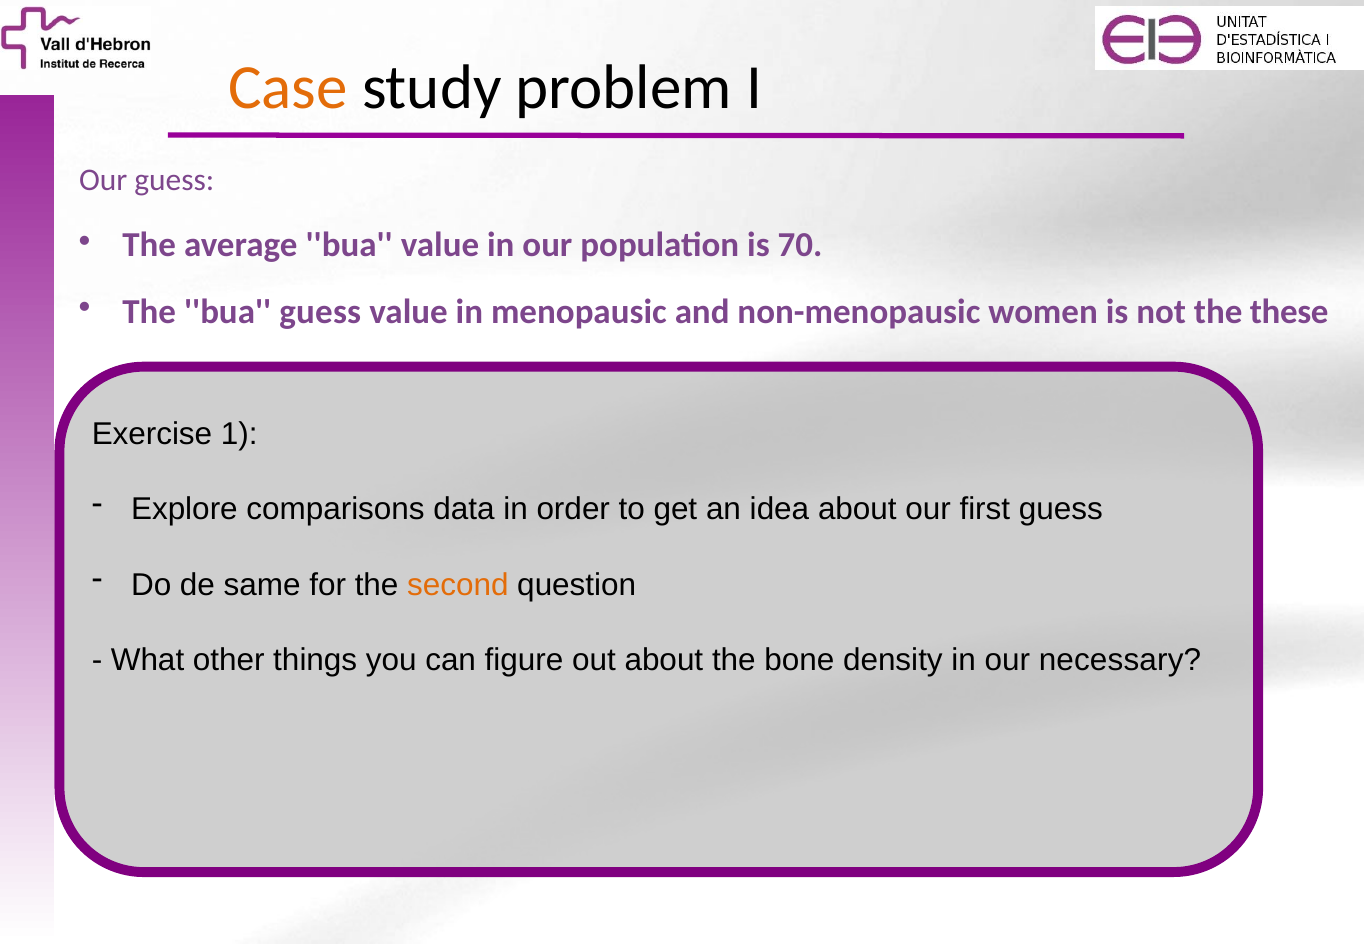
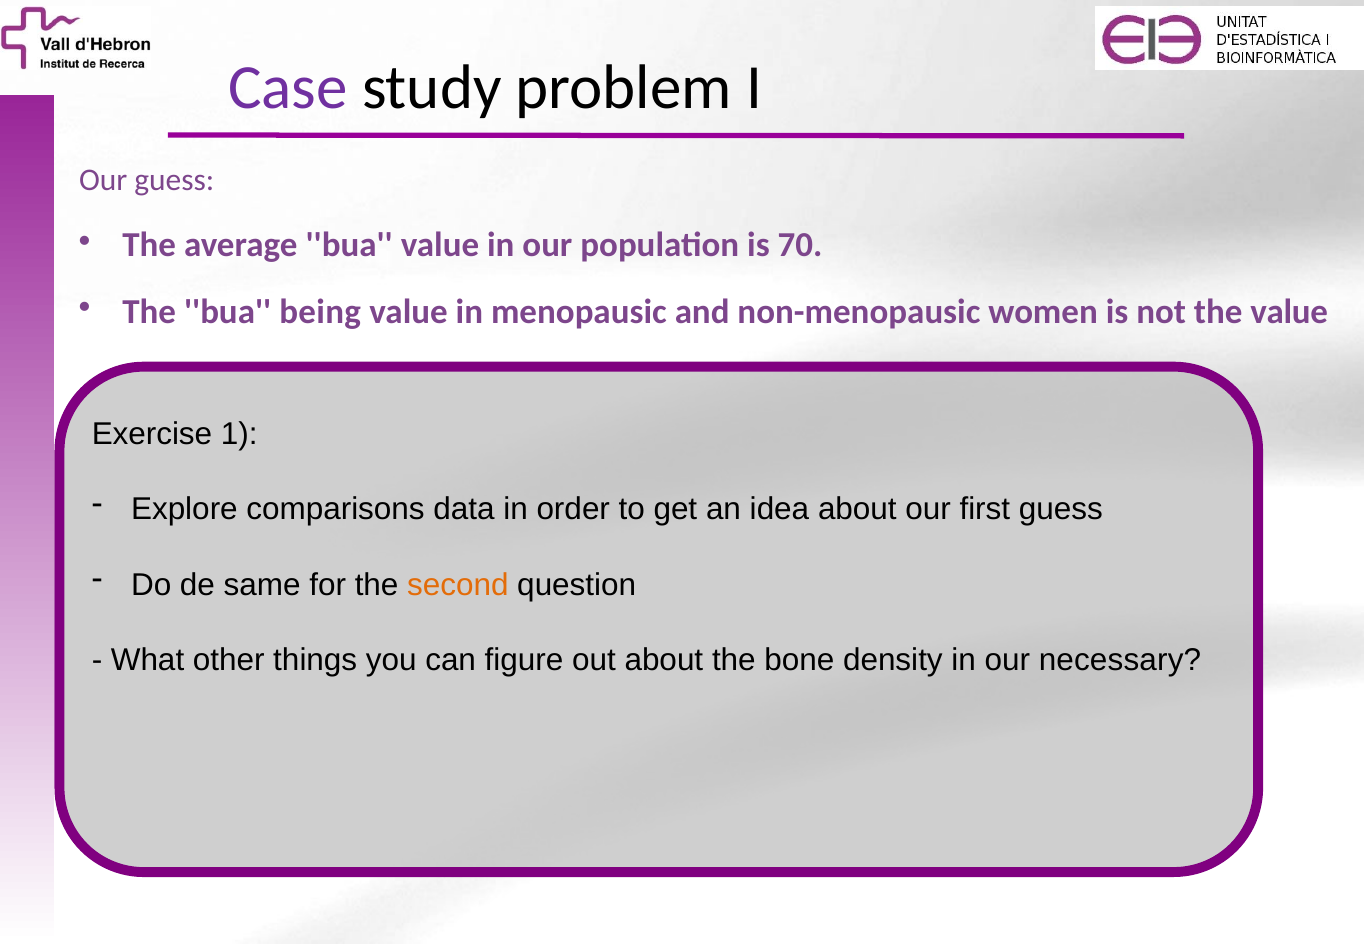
Case colour: orange -> purple (288, 88)
bua guess: guess -> being (320, 312)
the these: these -> value (1289, 312)
